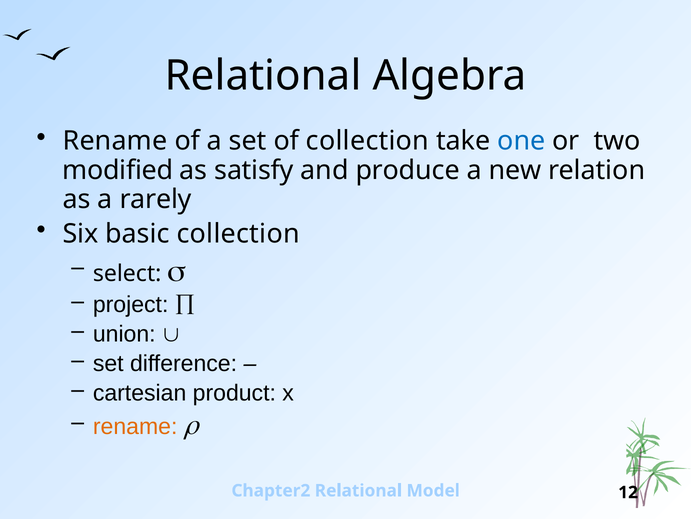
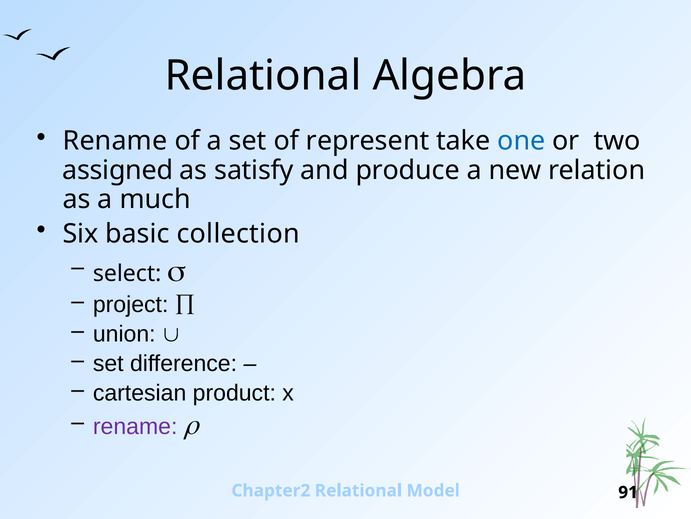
of collection: collection -> represent (368, 141)
modified: modified -> assigned (118, 170)
rarely: rarely -> much (155, 199)
rename colour: orange -> purple (135, 426)
12: 12 -> 91 (628, 492)
